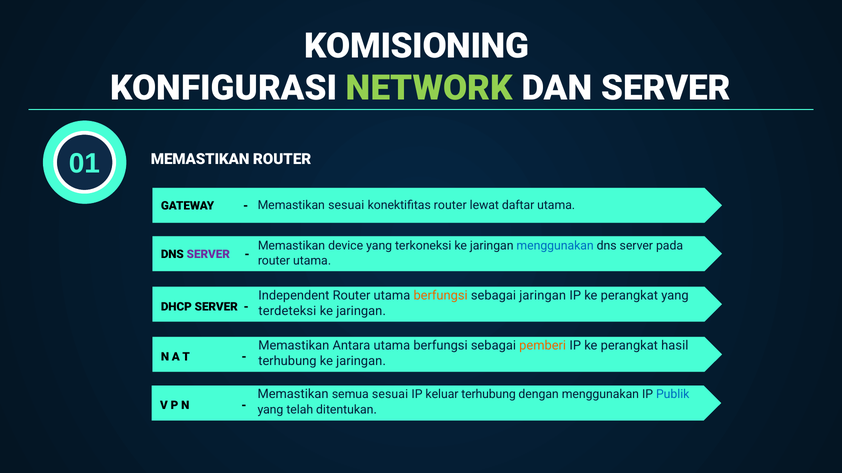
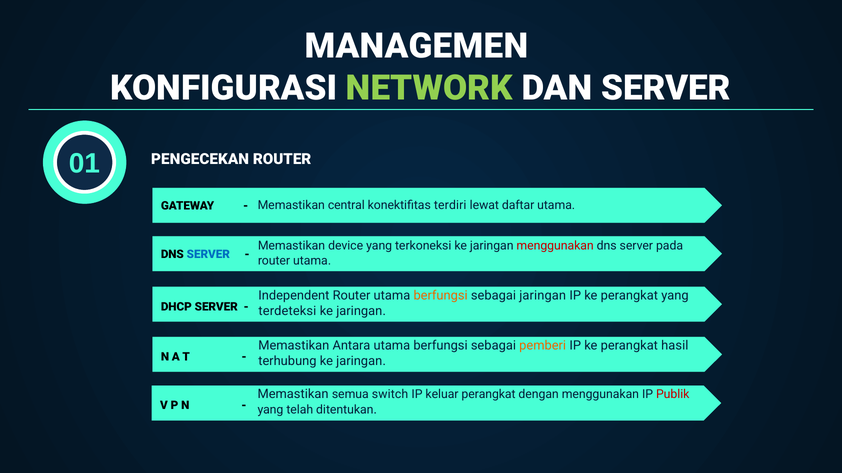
KOMISIONING: KOMISIONING -> MANAGEMEN (416, 46)
MEMASTIKAN: MEMASTIKAN -> PENGECEKAN (200, 160)
Memastikan sesuai: sesuai -> central (346, 205)
konektifitas router: router -> terdiri (450, 205)
menggunakan colour: blue -> red (555, 246)
SERVER colour: purple -> blue (208, 255)
semua sesuai: sesuai -> switch (390, 395)
keluar terhubung: terhubung -> perangkat (489, 395)
Publik colour: blue -> red (673, 395)
